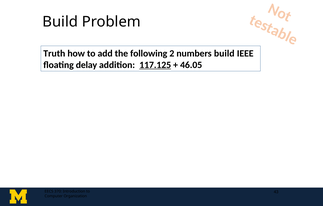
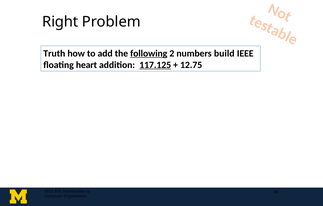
Build: Build -> Right (60, 22)
following underline: none -> present (149, 53)
delay: delay -> heart (86, 65)
46.05: 46.05 -> 12.75 (191, 65)
